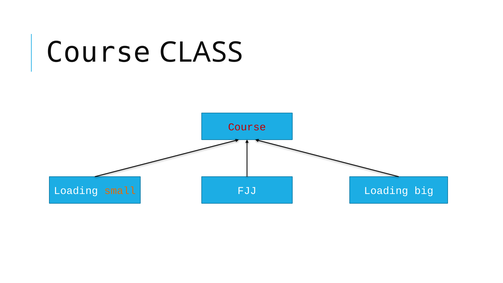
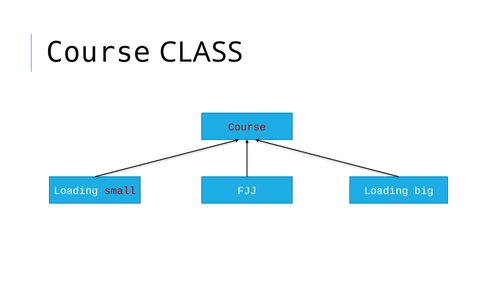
small colour: orange -> red (120, 191)
